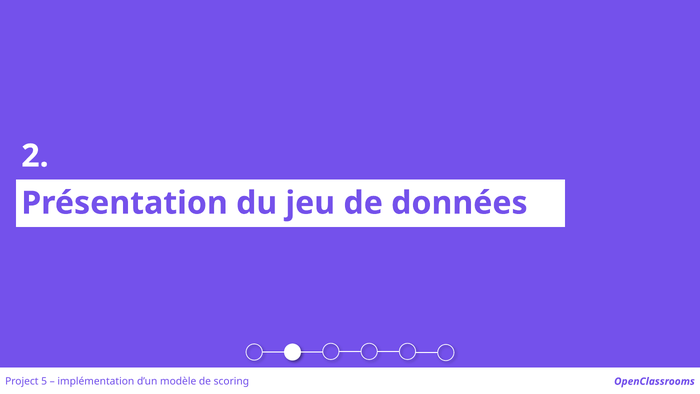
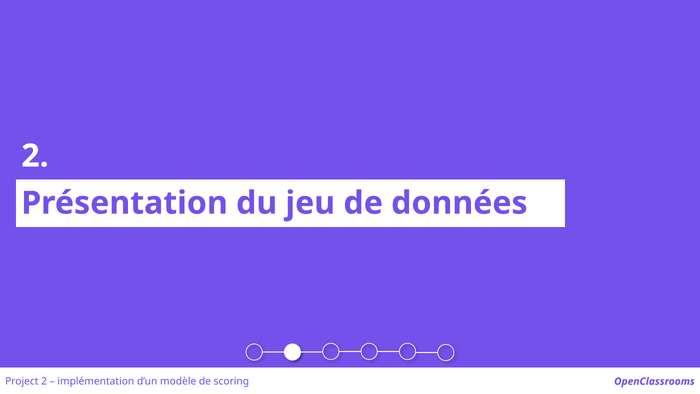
Project 5: 5 -> 2 (44, 381)
